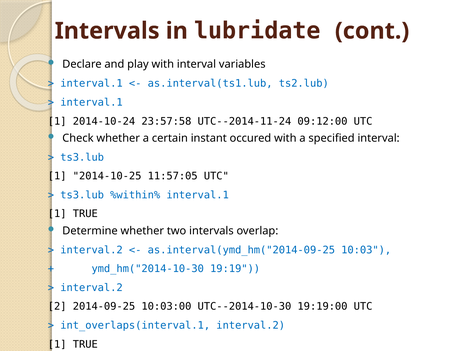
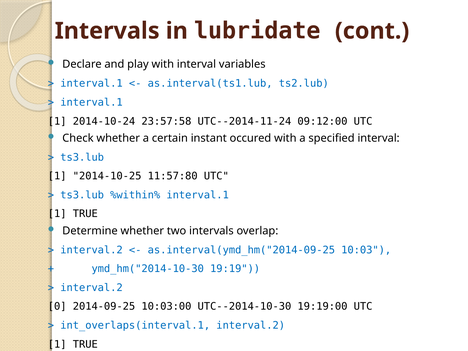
11:57:05: 11:57:05 -> 11:57:80 (173, 176)
2: 2 -> 0 (57, 307)
